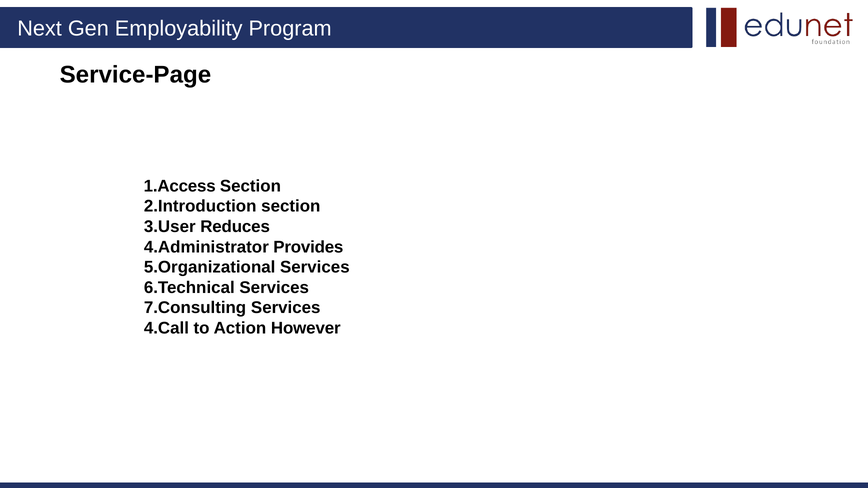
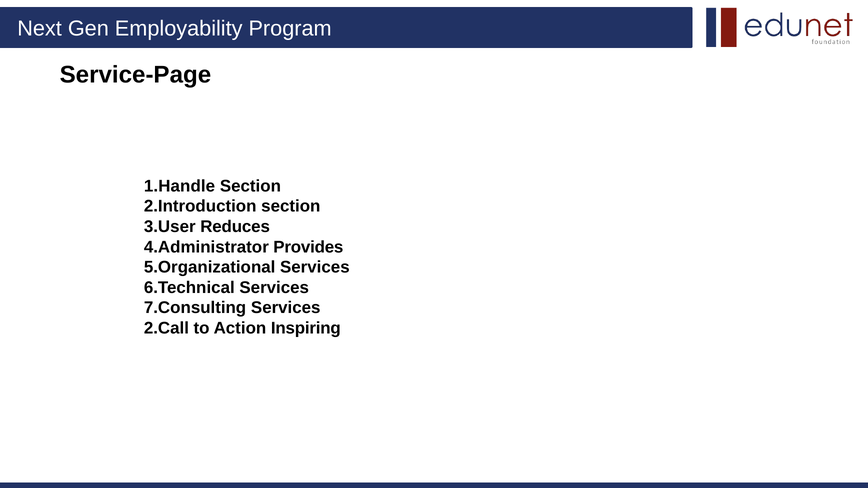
1.Access: 1.Access -> 1.Handle (180, 186)
4.Call: 4.Call -> 2.Call (166, 328)
However: However -> Inspiring (306, 328)
